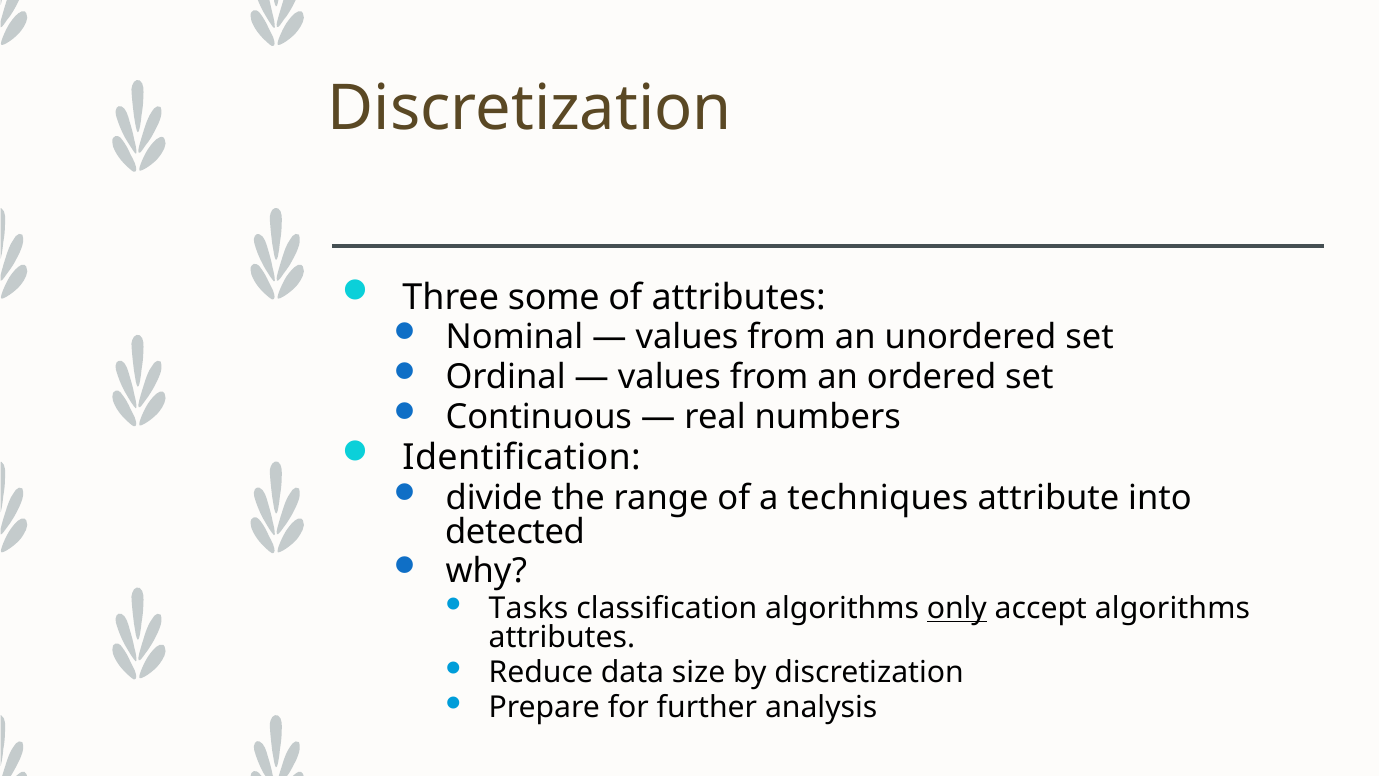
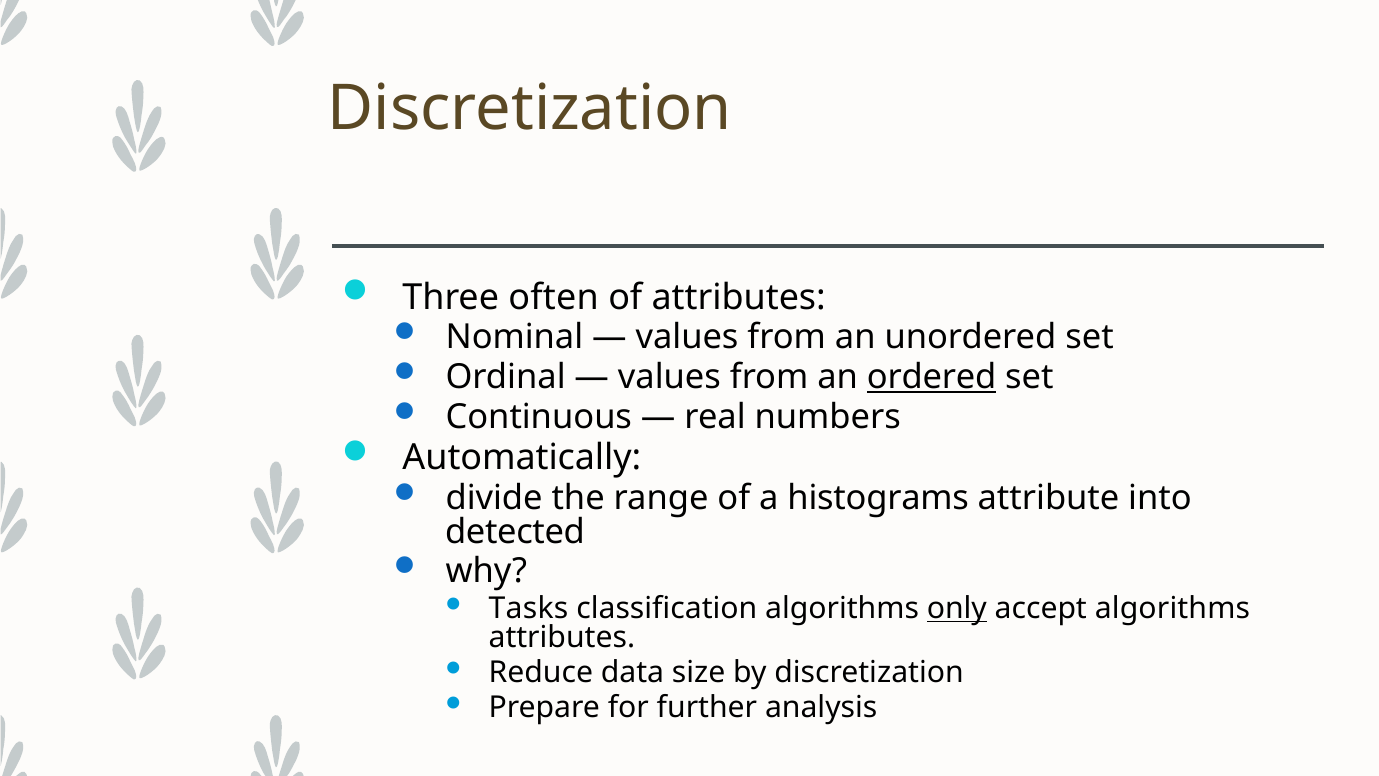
some: some -> often (554, 297)
ordered underline: none -> present (932, 377)
Identification: Identification -> Automatically (522, 458)
techniques: techniques -> histograms (878, 498)
